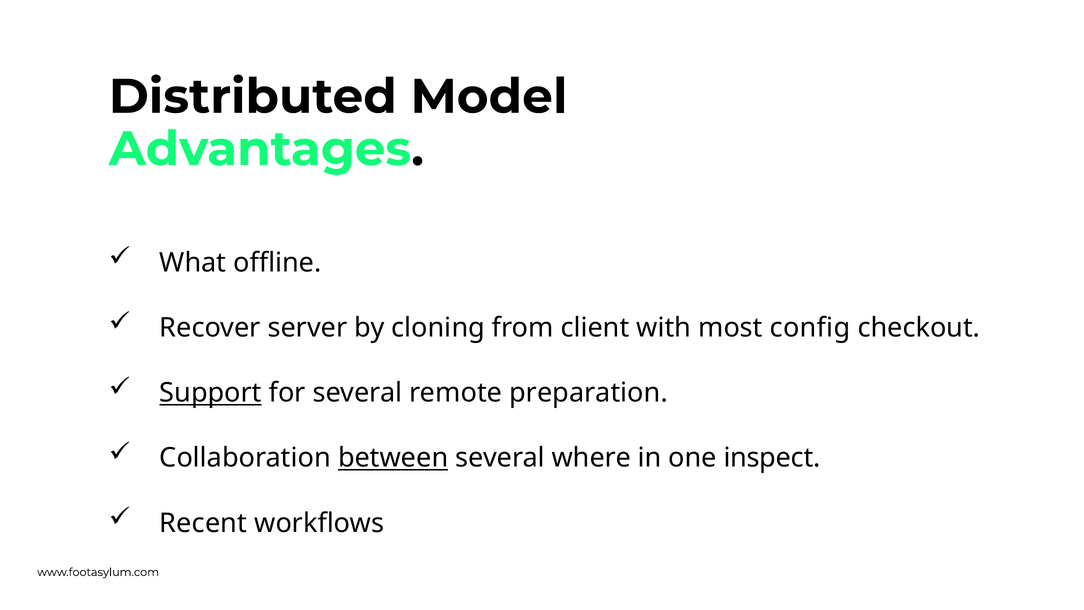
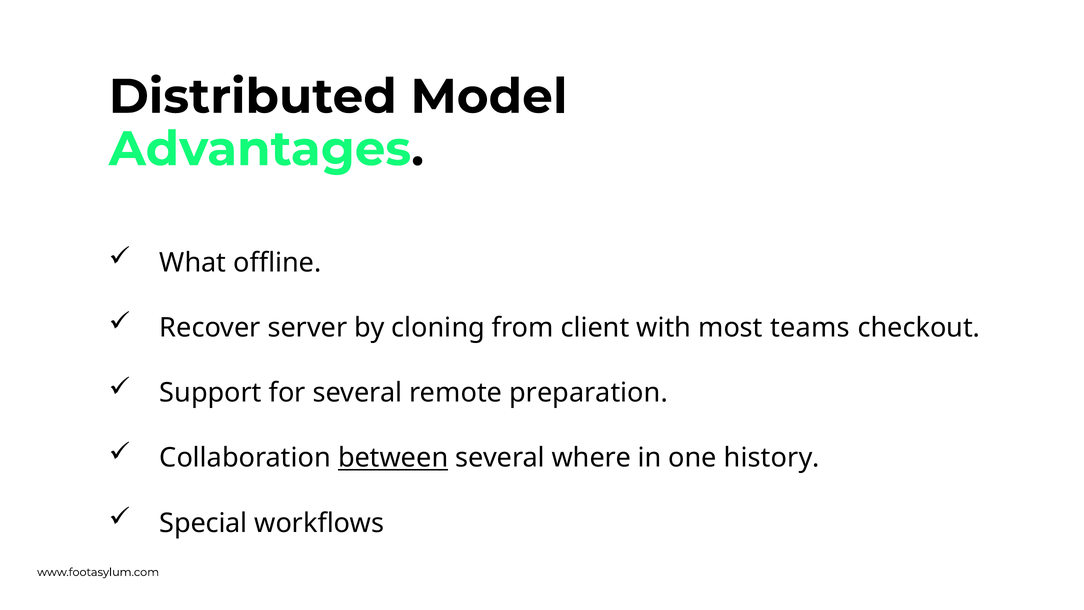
config: config -> teams (810, 328)
Support underline: present -> none (211, 393)
inspect: inspect -> history (772, 458)
Recent: Recent -> Special (203, 523)
